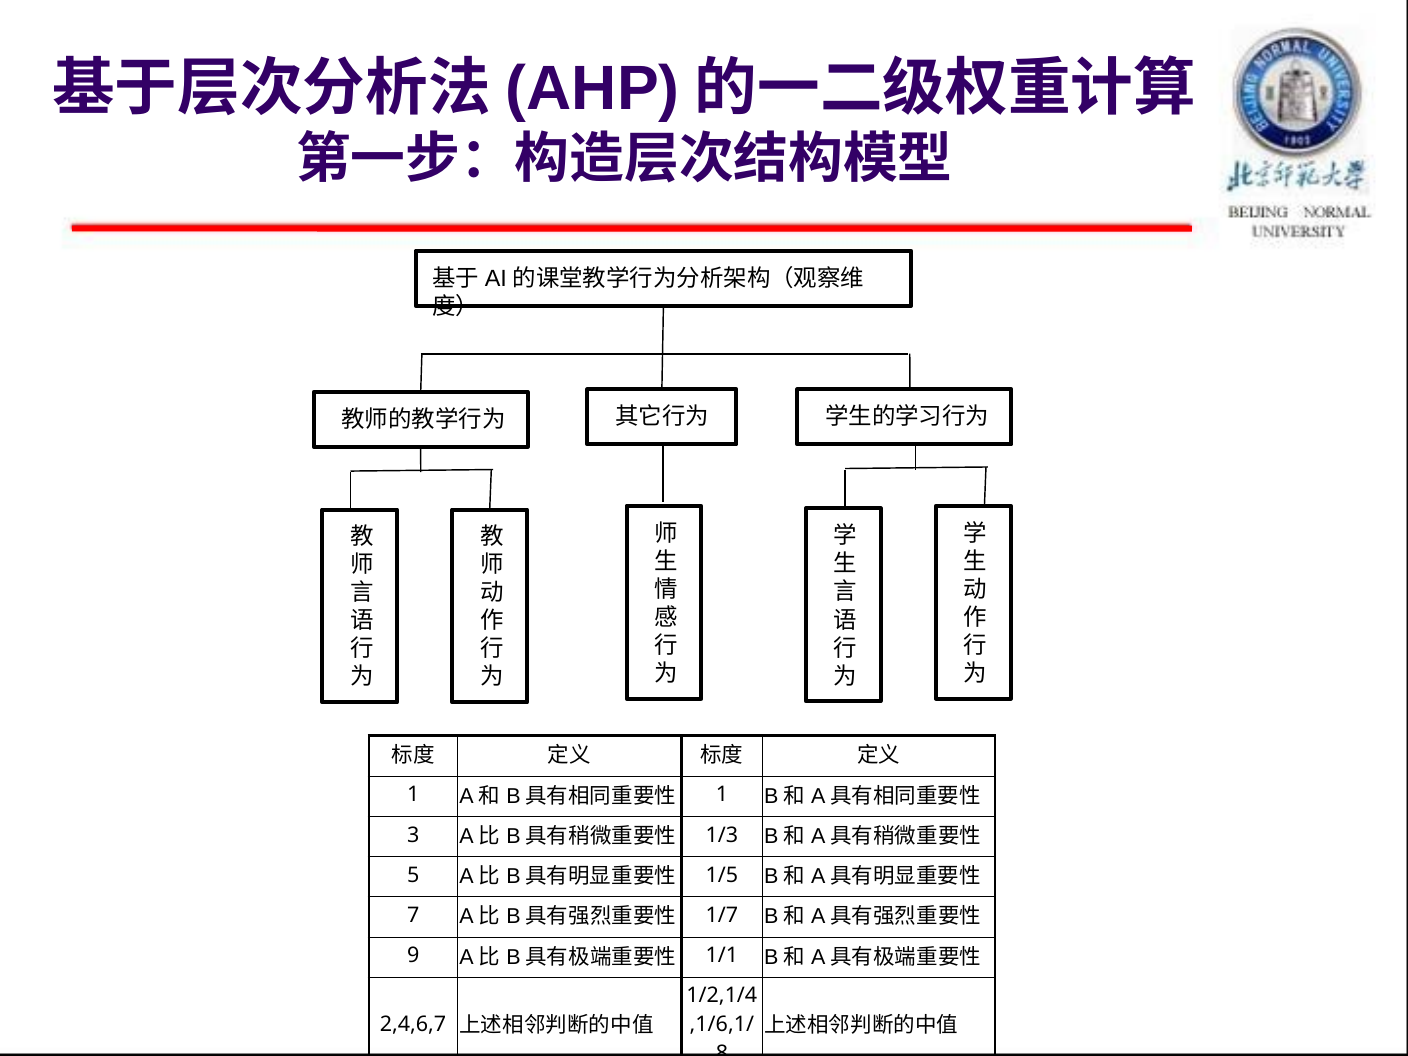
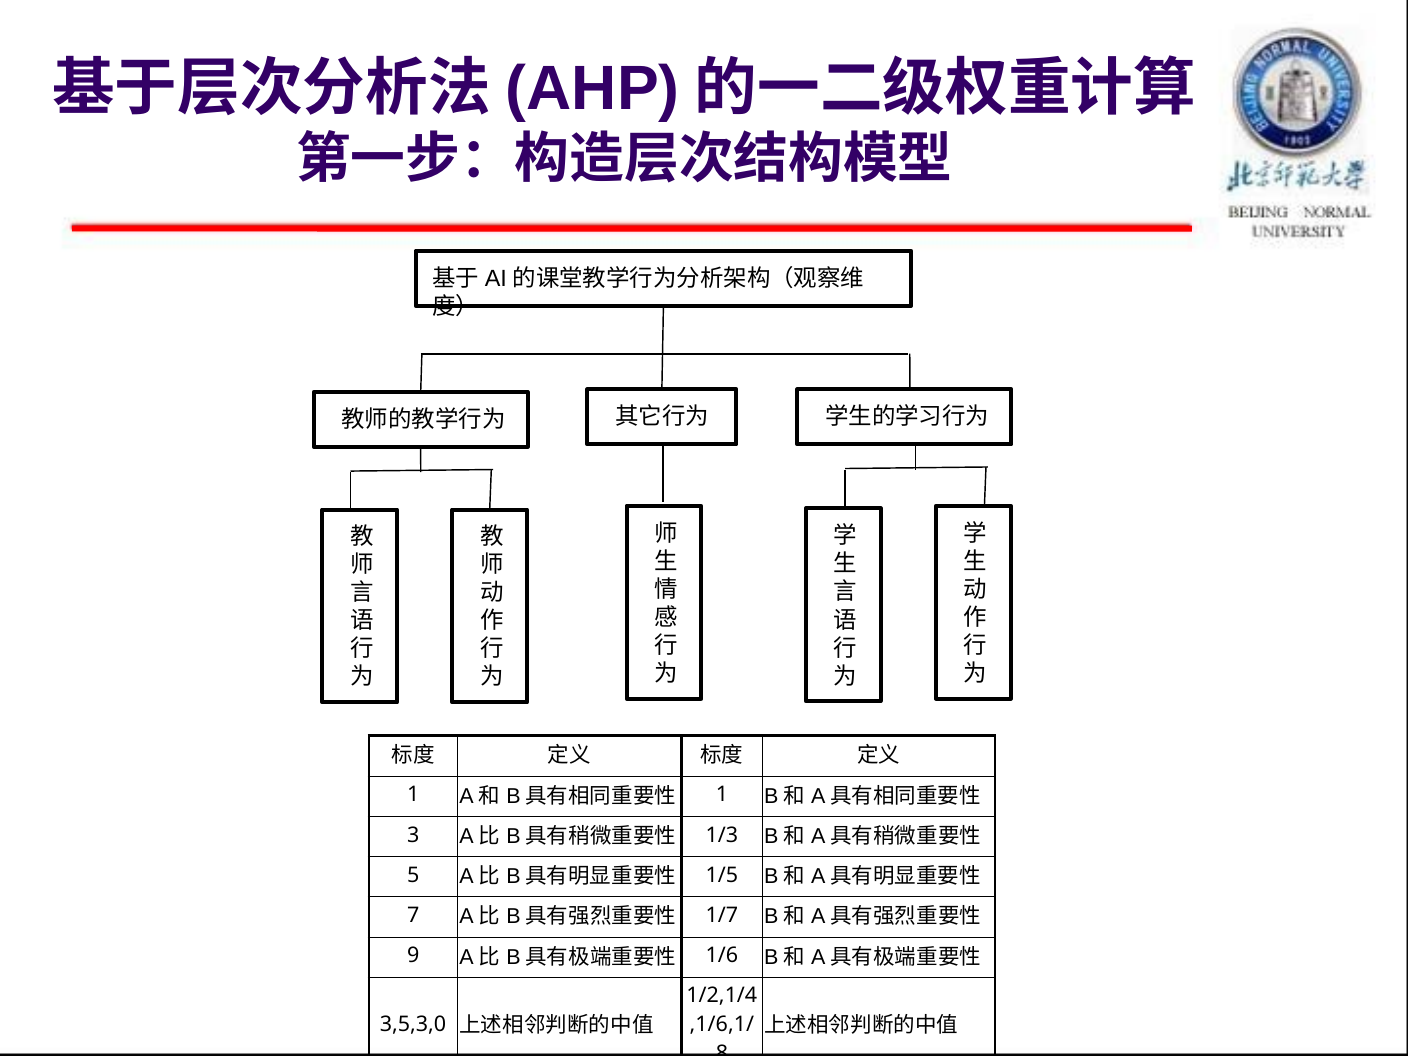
1/1: 1/1 -> 1/6 (722, 956)
2,4,6,7: 2,4,6,7 -> 3,5,3,0 (413, 1024)
